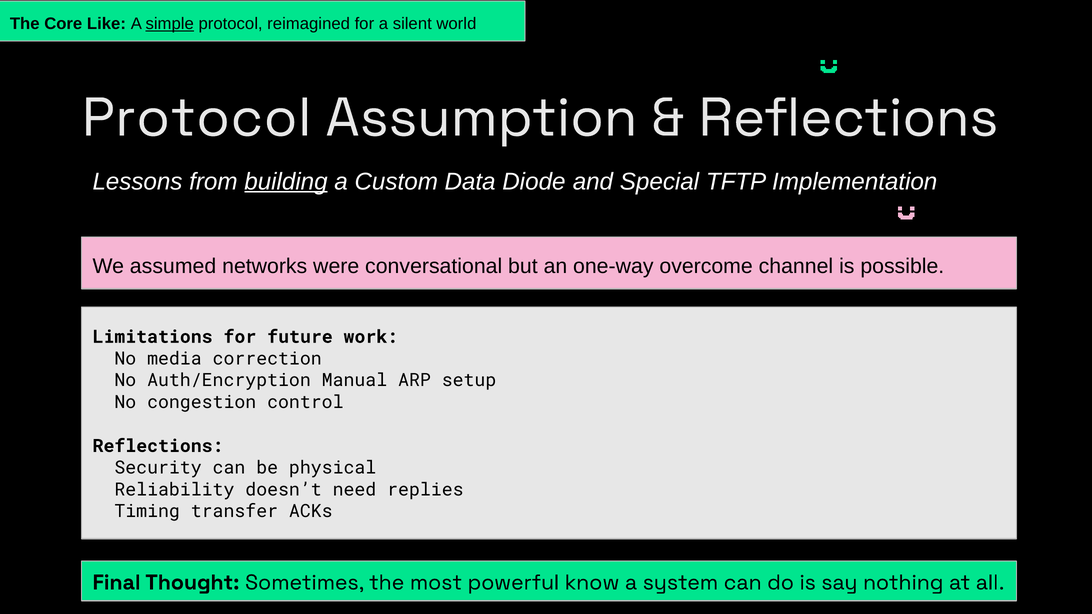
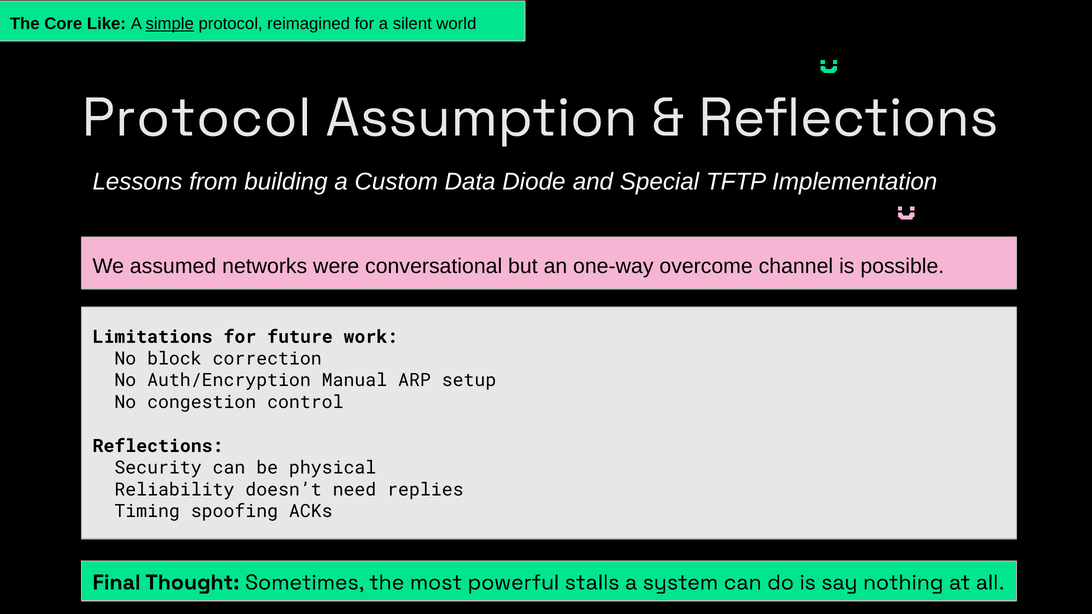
building underline: present -> none (286, 182)
media: media -> block (174, 359)
transfer: transfer -> spoofing (234, 512)
know: know -> stalls (592, 583)
